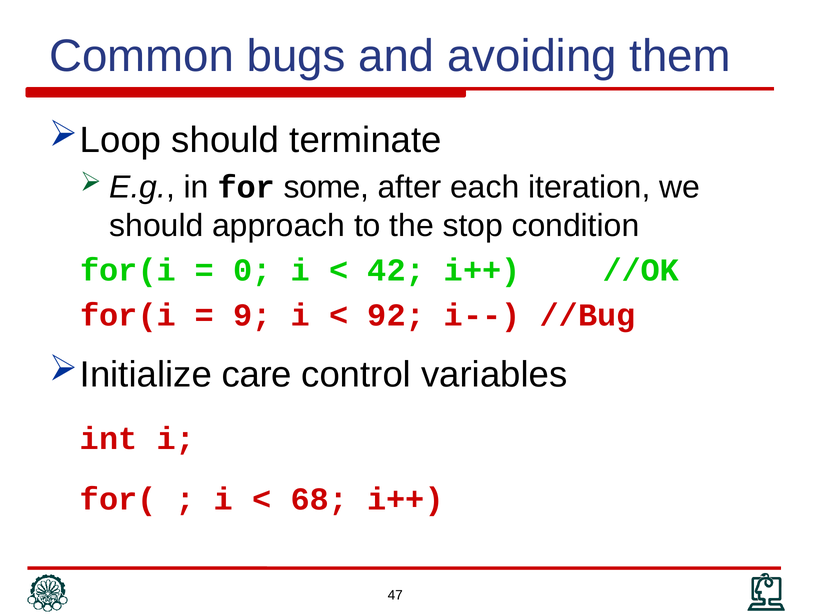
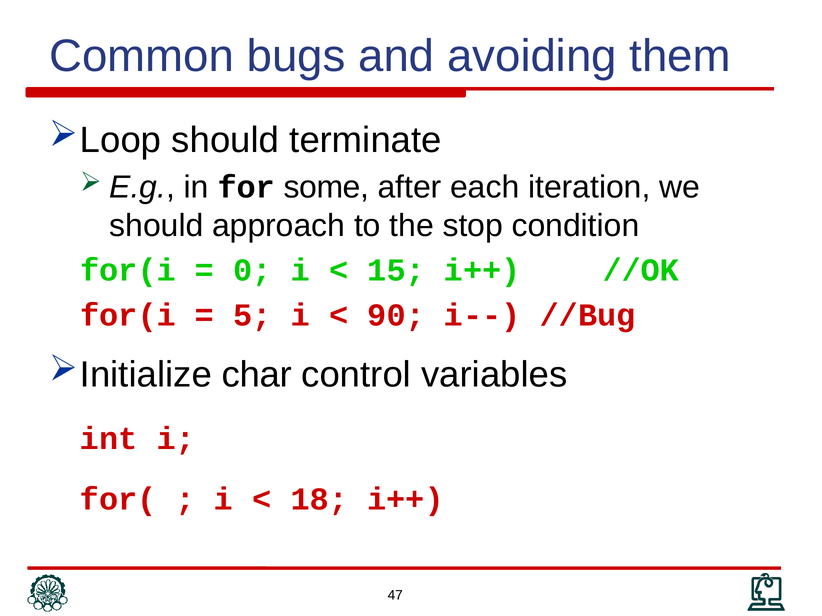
42: 42 -> 15 (396, 270)
9: 9 -> 5 (252, 315)
92: 92 -> 90 (396, 315)
care: care -> char (257, 375)
68: 68 -> 18 (319, 500)
